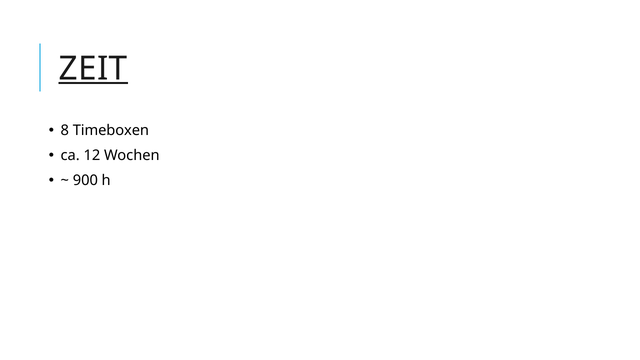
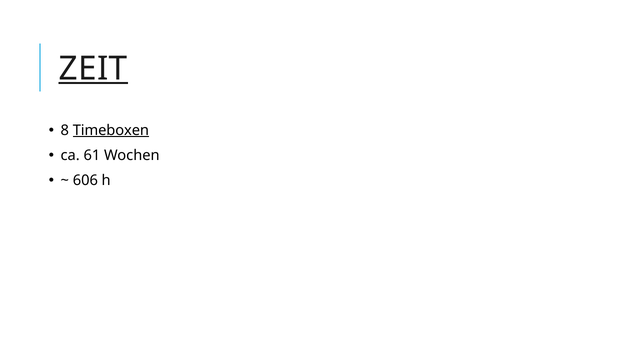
Timeboxen underline: none -> present (111, 130)
12: 12 -> 61 (92, 155)
900: 900 -> 606 (85, 181)
